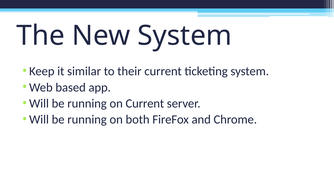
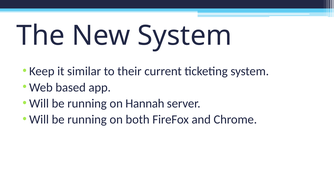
on Current: Current -> Hannah (145, 103)
